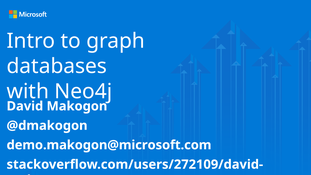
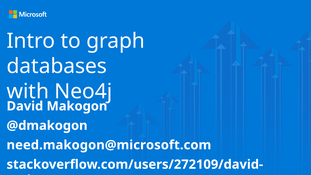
demo.makogon@microsoft.com: demo.makogon@microsoft.com -> need.makogon@microsoft.com (109, 145)
